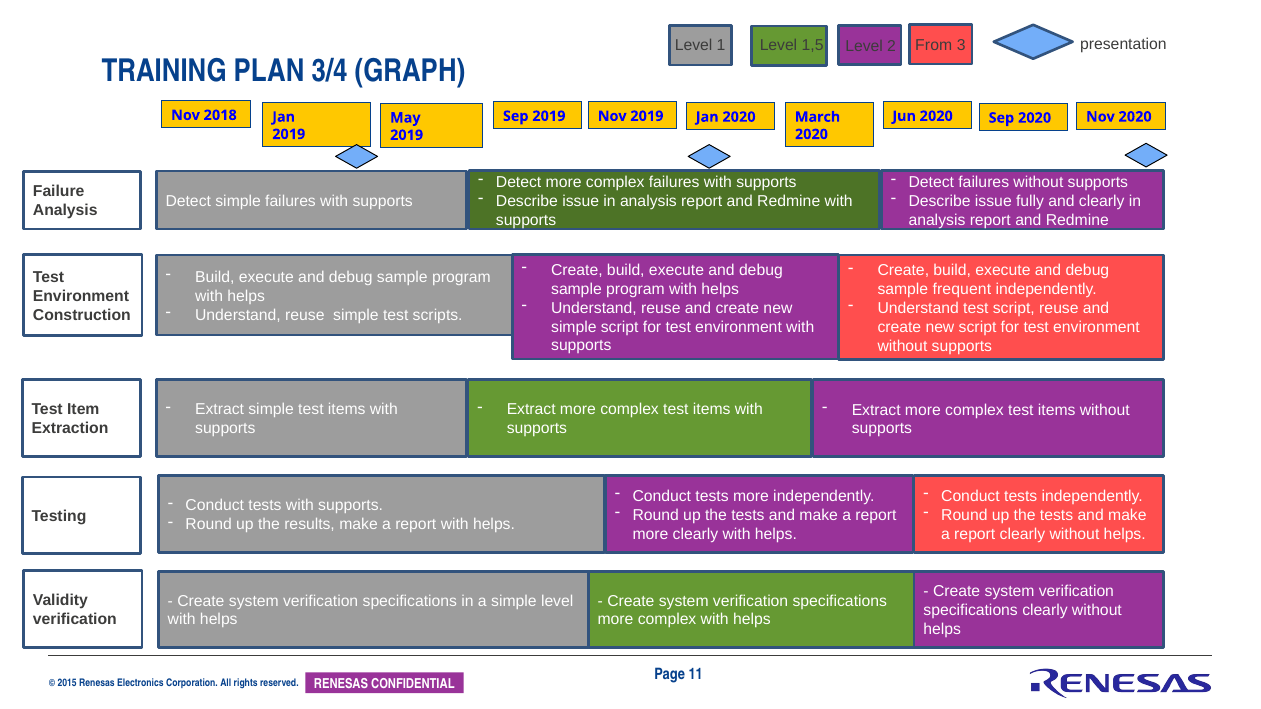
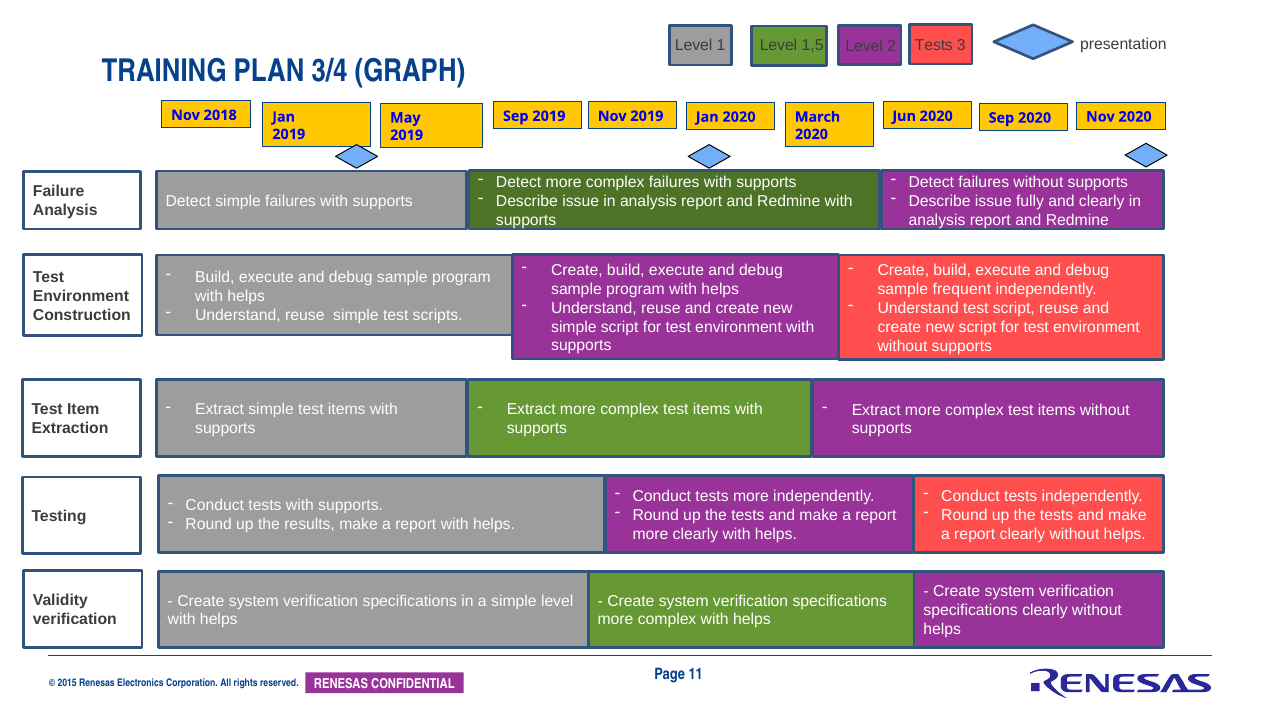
2 From: From -> Tests (934, 46)
